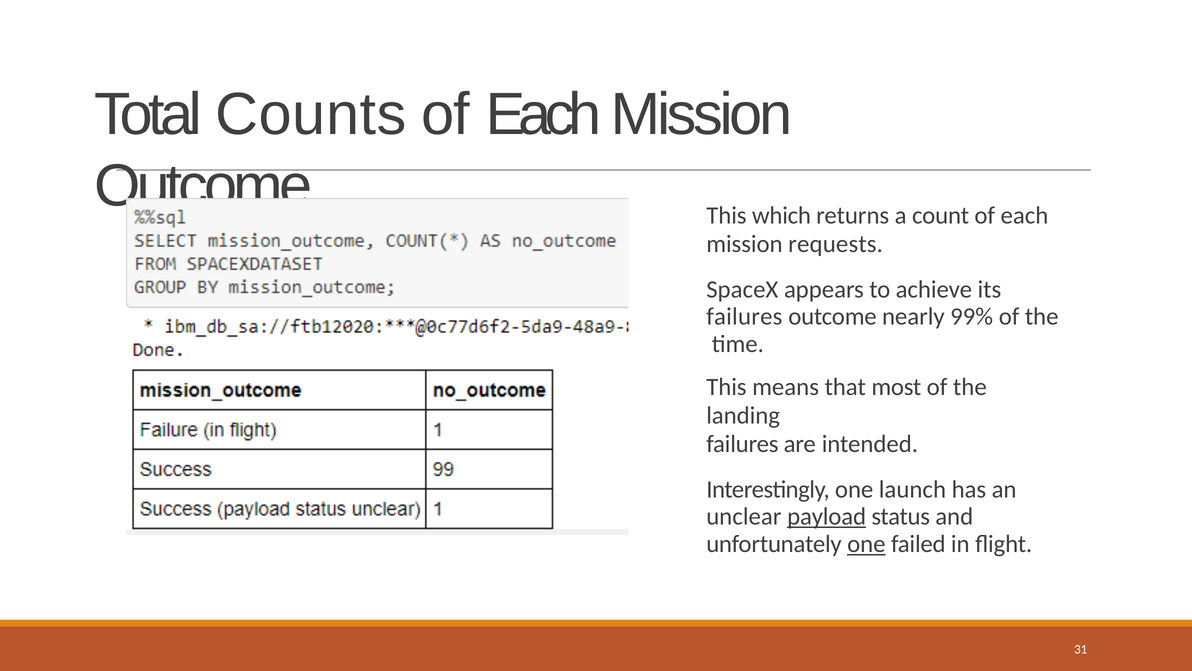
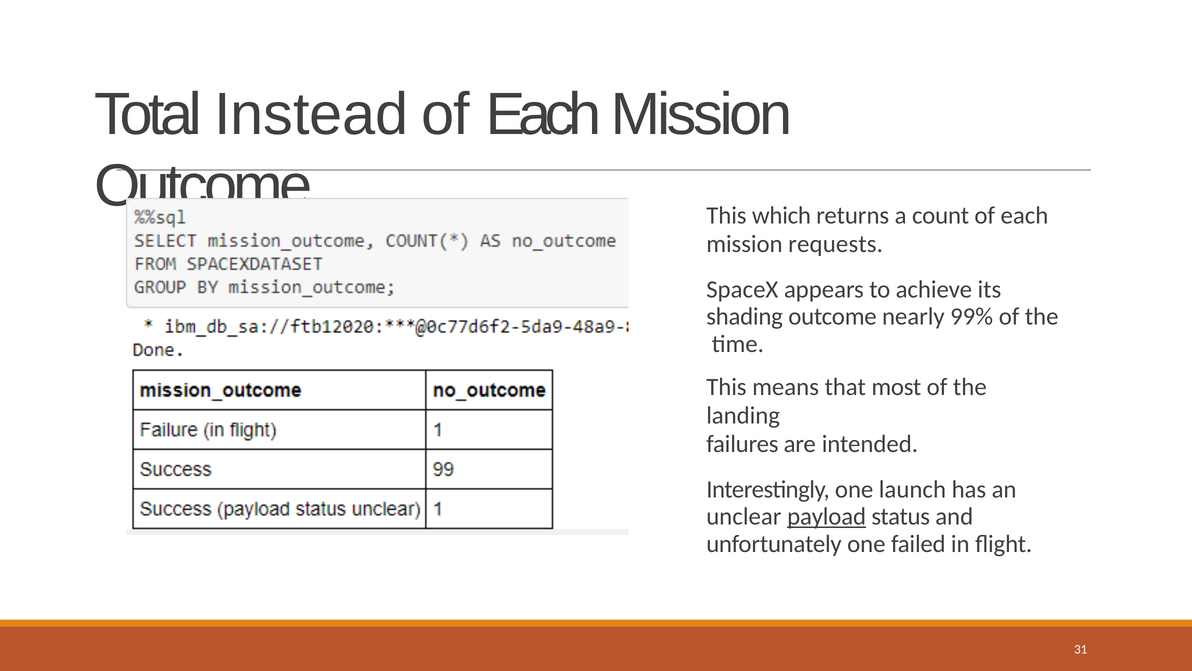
Counts: Counts -> Instead (311, 115)
failures: failures -> shading (745, 316)
one underline: present -> none (866, 544)
